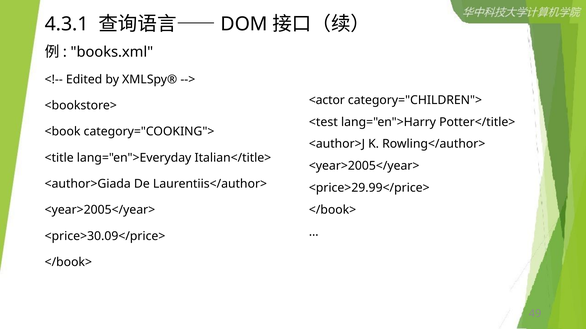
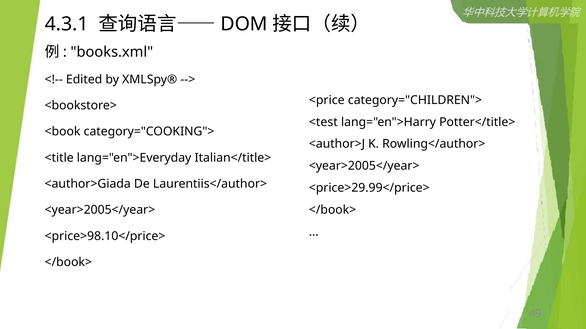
<actor: <actor -> <price (327, 100)
<price>30.09</price>: <price>30.09</price> -> <price>98.10</price> (105, 236)
